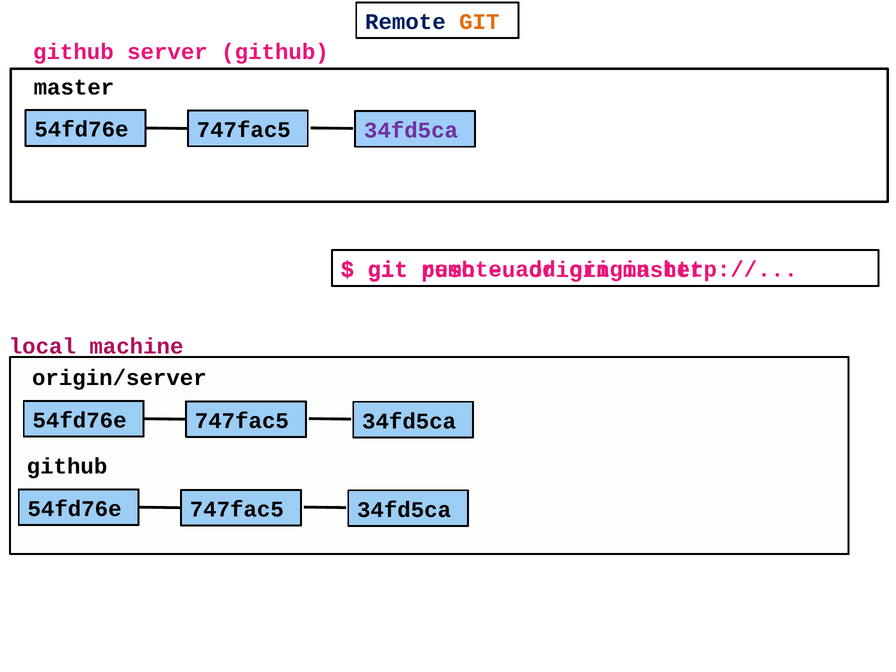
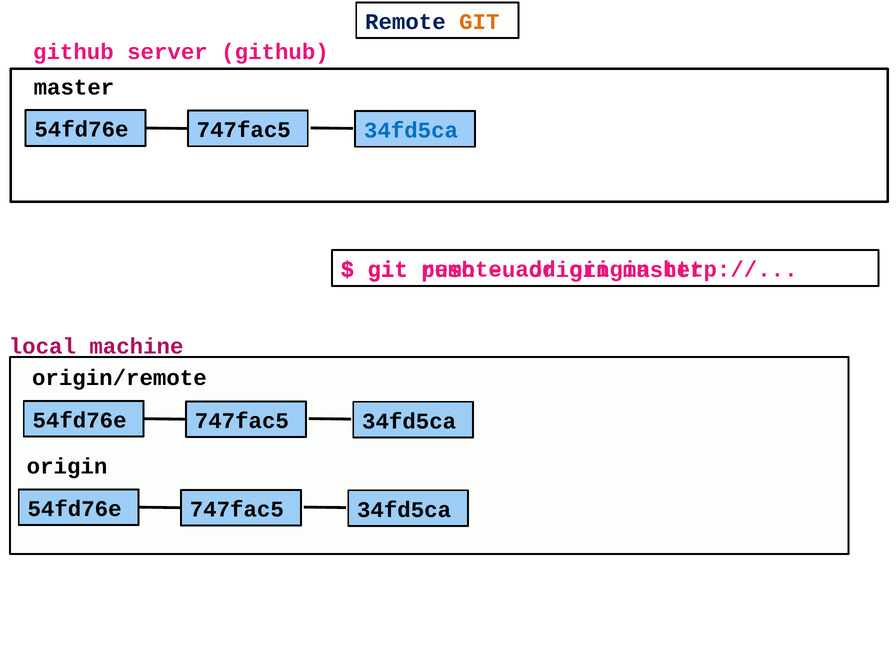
34fd5ca colour: purple -> blue (411, 131)
origin/server: origin/server -> origin/remote (119, 378)
github: github -> origin (67, 466)
